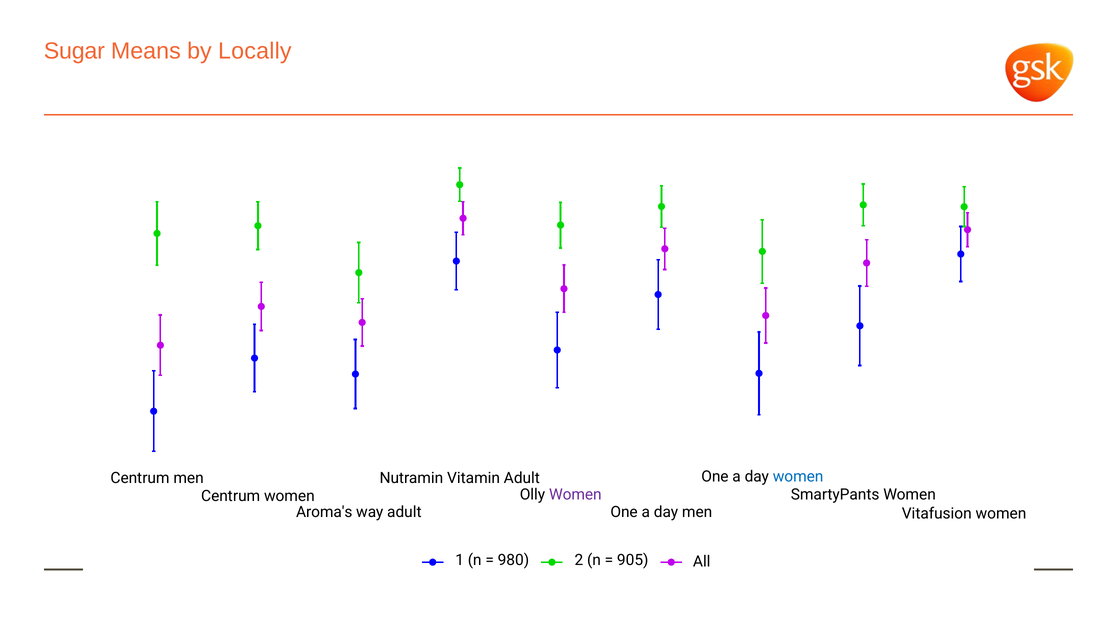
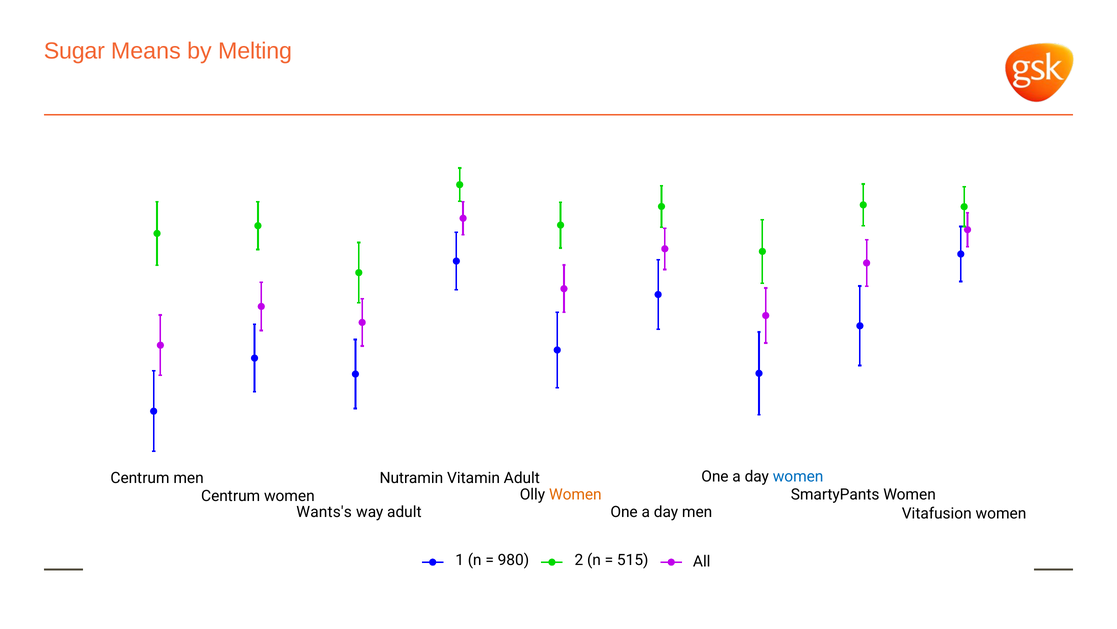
Locally: Locally -> Melting (255, 51)
Women colour: purple -> orange (575, 494)
Aroma's: Aroma's -> Wants's (324, 512)
905: 905 -> 515 (633, 559)
